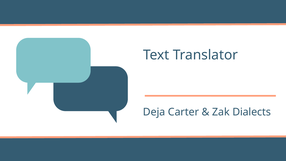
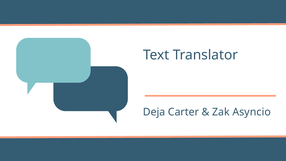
Dialects: Dialects -> Asyncio (252, 112)
